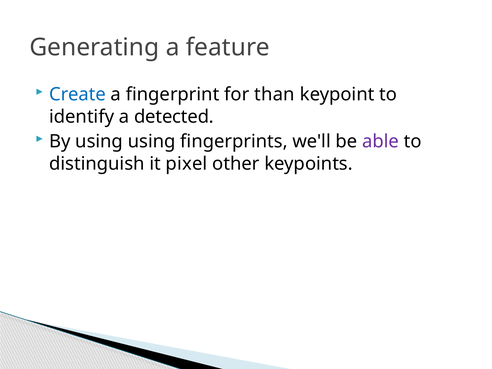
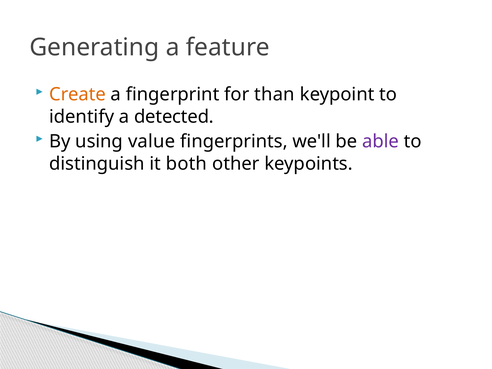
Create colour: blue -> orange (78, 94)
using using: using -> value (152, 142)
pixel: pixel -> both (186, 164)
